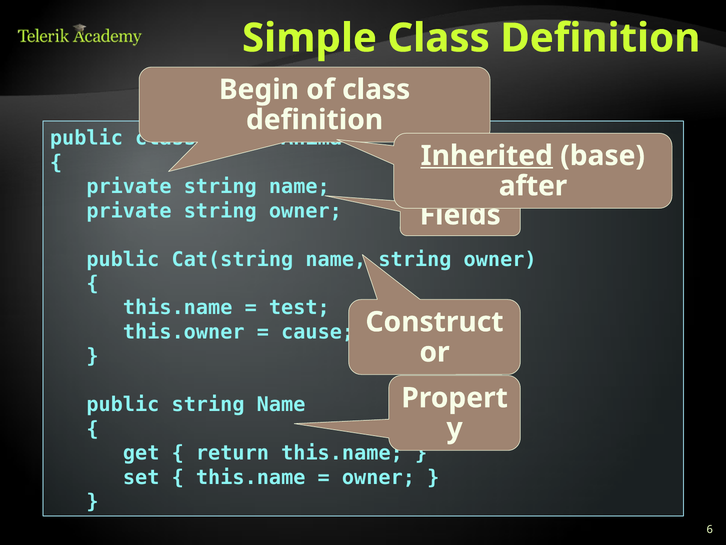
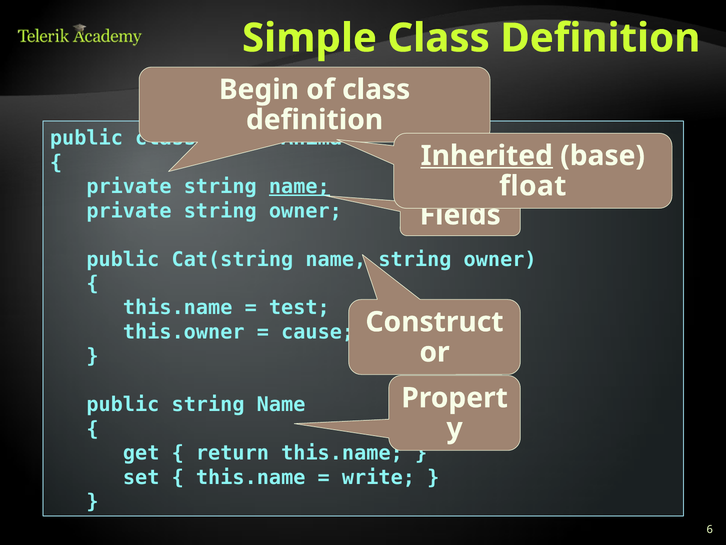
name underline: none -> present (299, 186)
after: after -> float (533, 186)
owner: owner -> write (378, 477)
